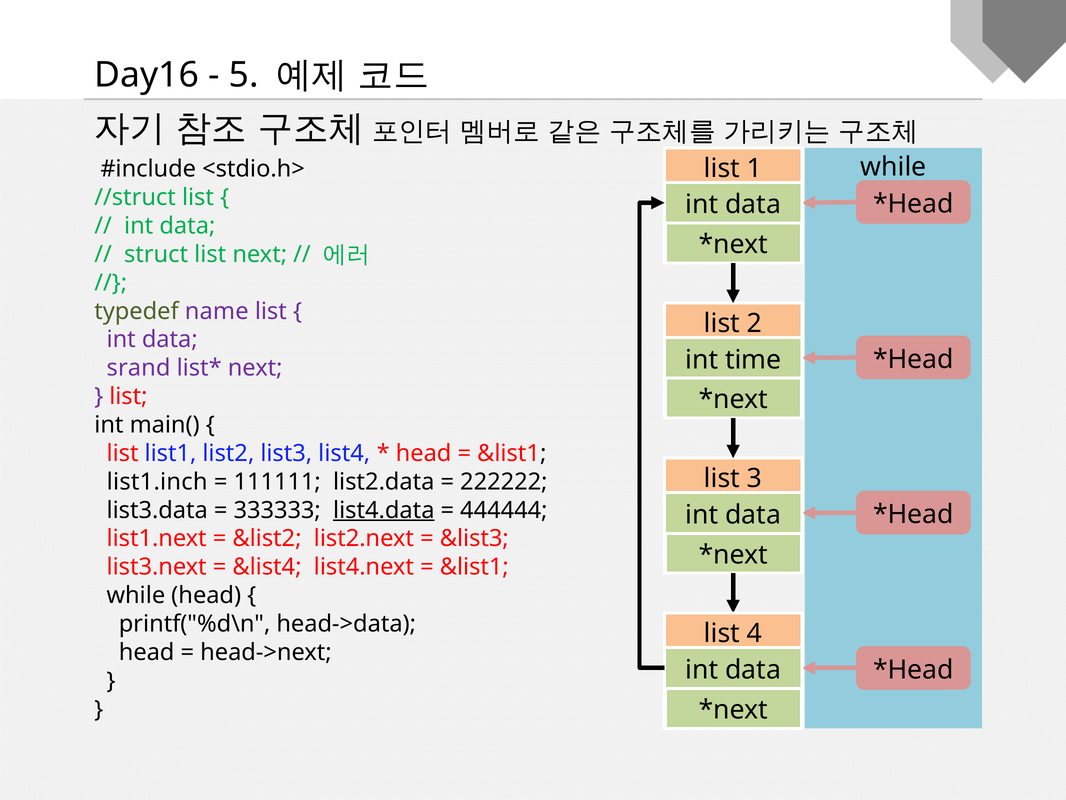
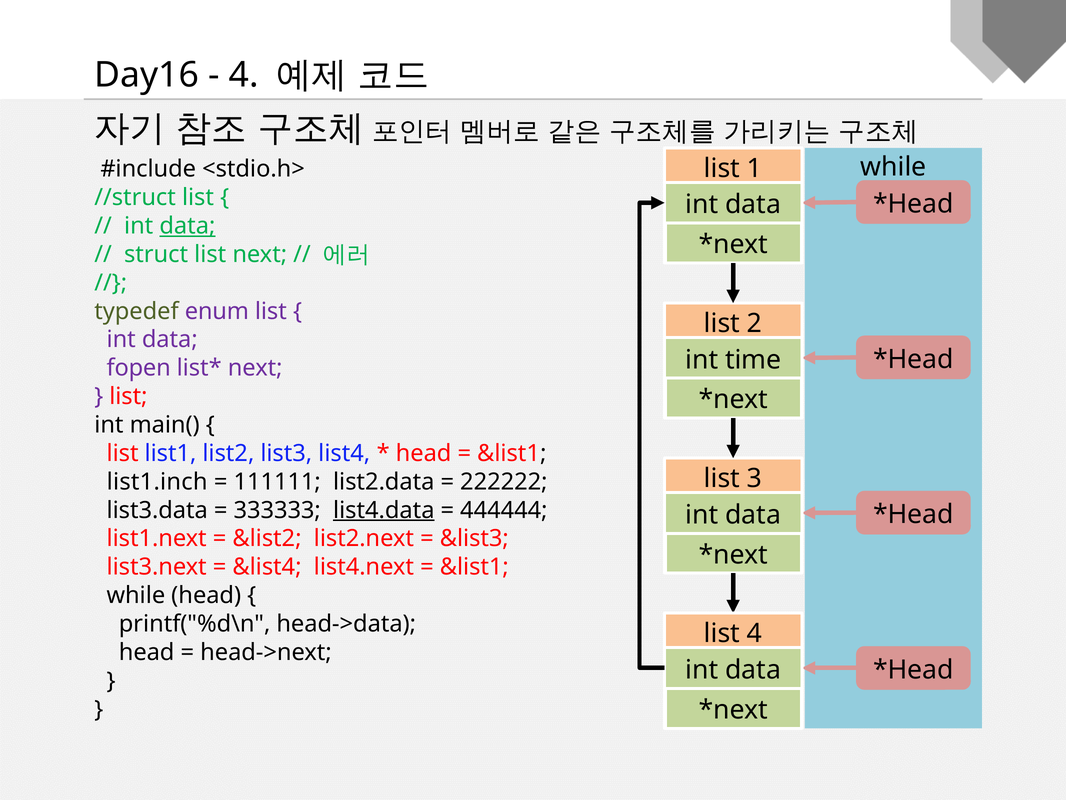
5: 5 -> 4 (244, 75)
data underline: none -> present (187, 226)
name: name -> enum (217, 311)
srand: srand -> fopen (139, 368)
